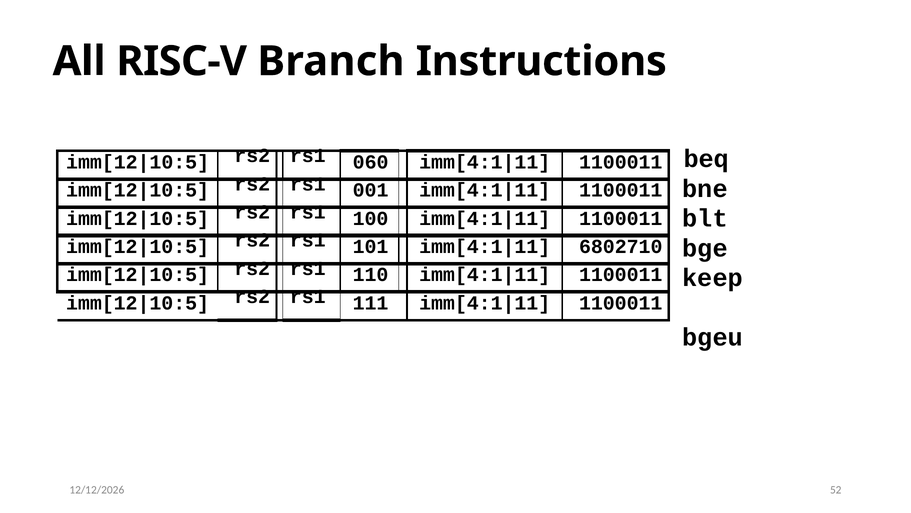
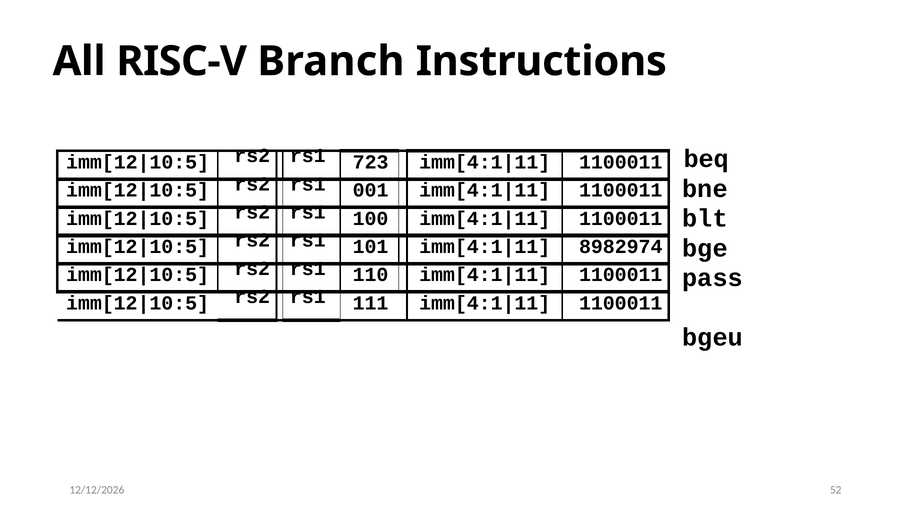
060: 060 -> 723 (371, 162)
6802710: 6802710 -> 8982974 (621, 246)
keep: keep -> pass (713, 278)
